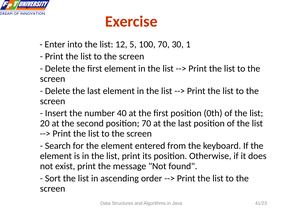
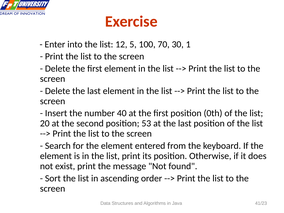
position 70: 70 -> 53 (146, 123)
